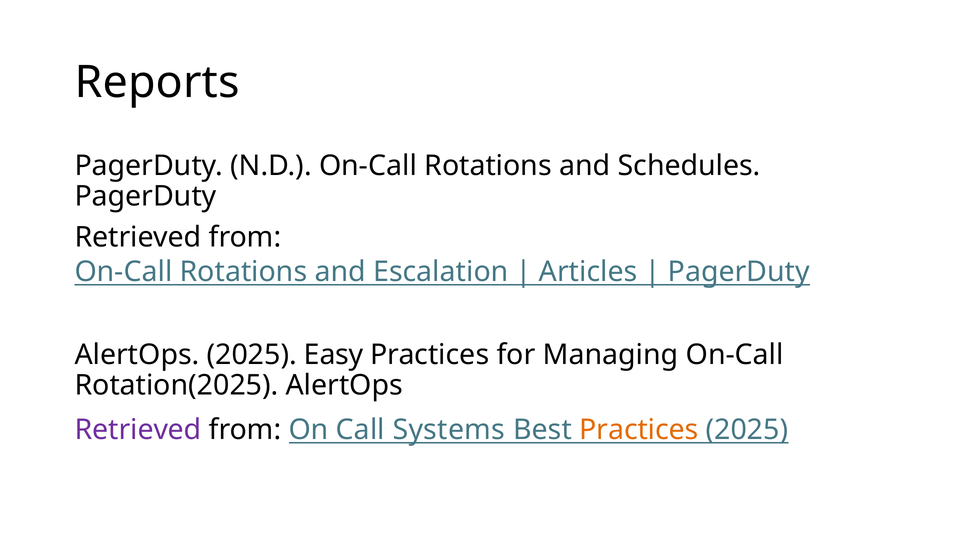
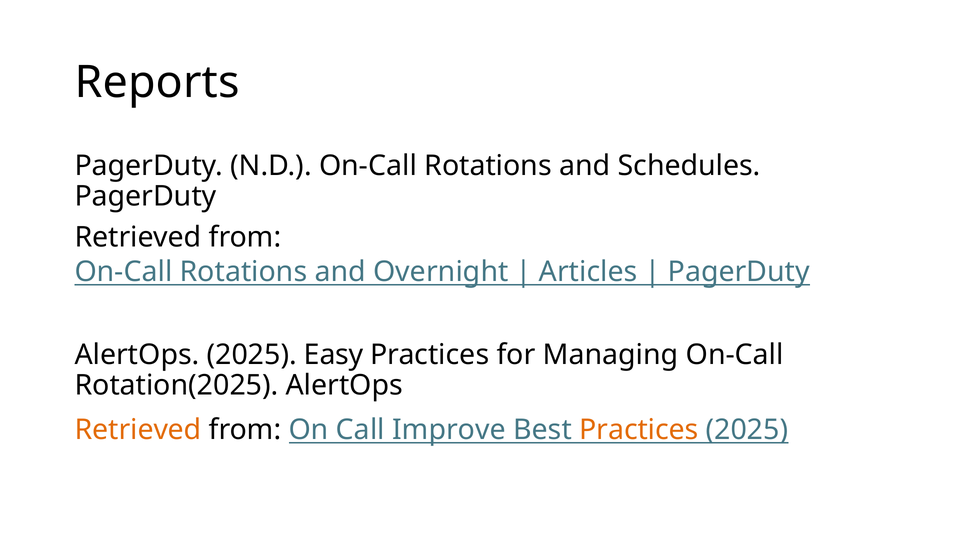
Escalation: Escalation -> Overnight (441, 271)
Retrieved colour: purple -> orange (138, 430)
Systems: Systems -> Improve (449, 430)
